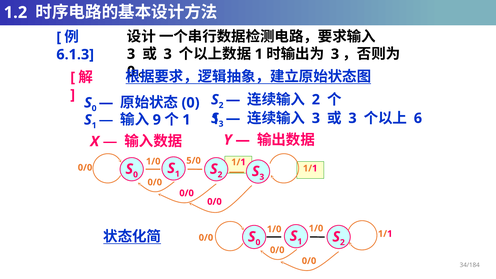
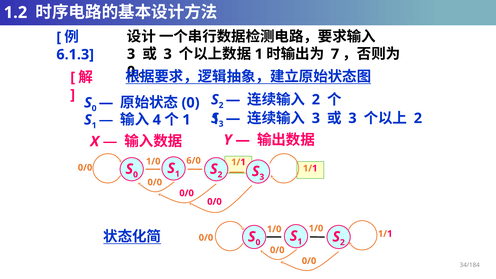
3: 3 -> 7 (335, 54)
6: 6 -> 2 (418, 118)
9: 9 -> 4 (157, 120)
5/0: 5/0 -> 6/0 (194, 161)
